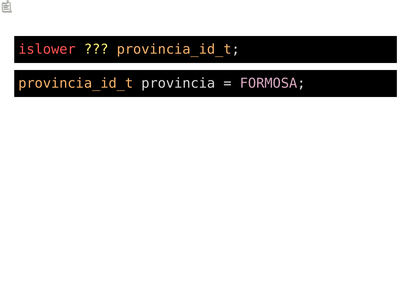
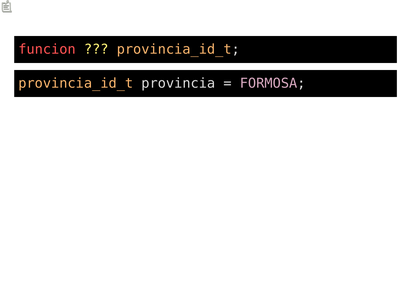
islower: islower -> funcion (47, 49)
